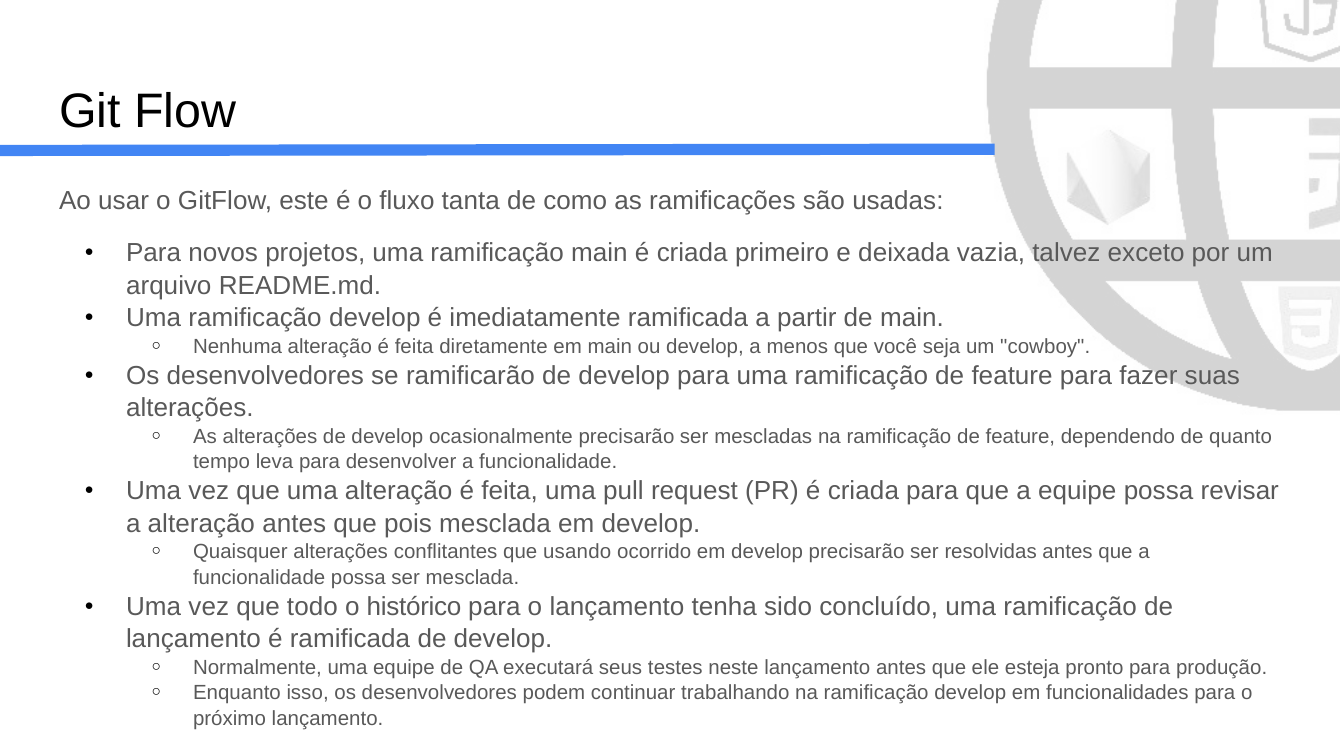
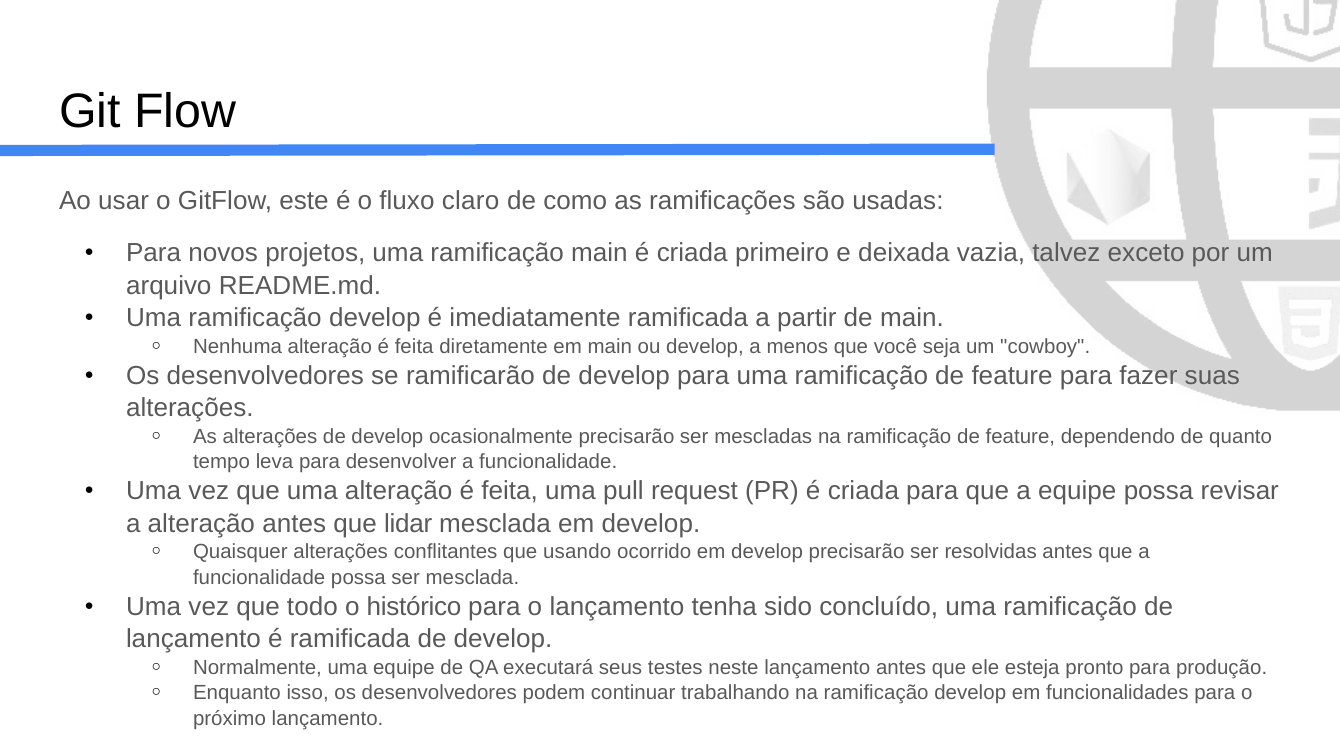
tanta: tanta -> claro (471, 201)
pois: pois -> lidar (408, 523)
